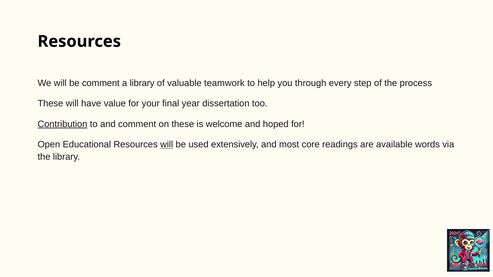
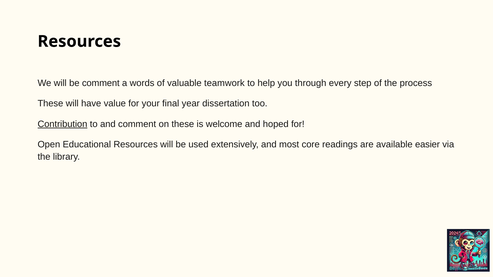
a library: library -> words (142, 83)
will underline: present -> none (167, 145)
words: words -> easier (428, 145)
